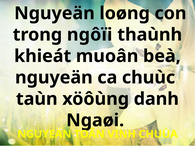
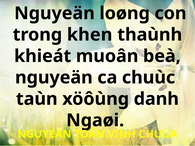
ngôïi: ngôïi -> khen (90, 35)
